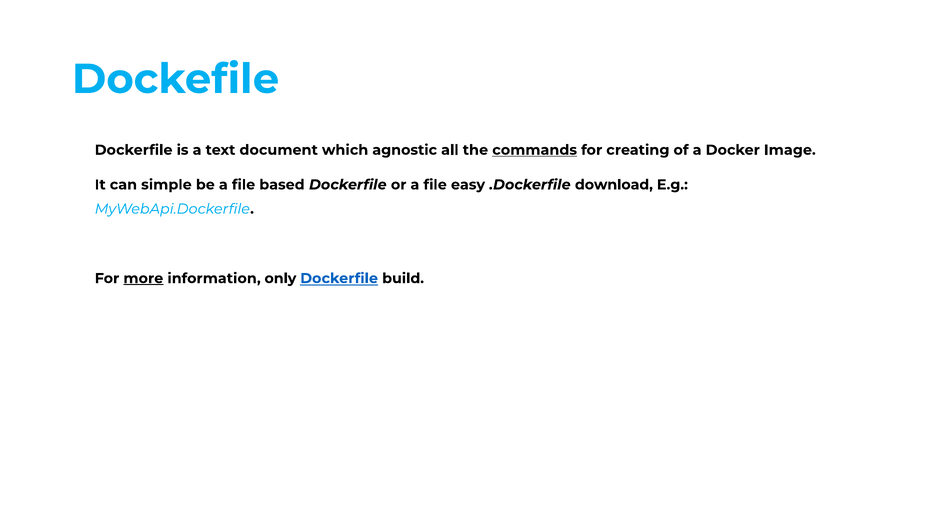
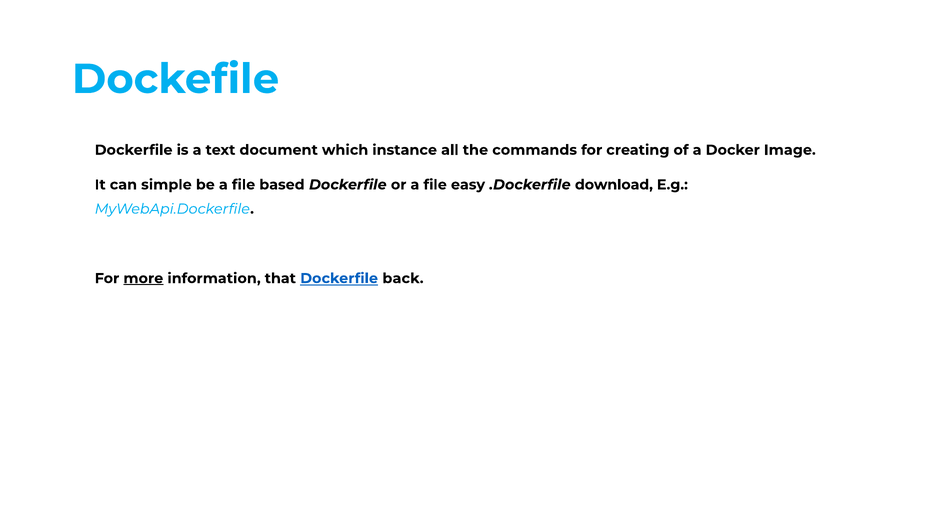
agnostic: agnostic -> instance (405, 150)
commands underline: present -> none (535, 150)
only: only -> that (280, 278)
build: build -> back (403, 278)
